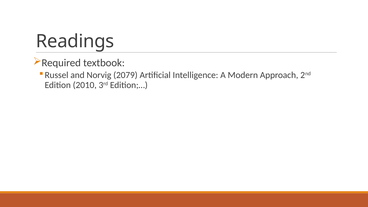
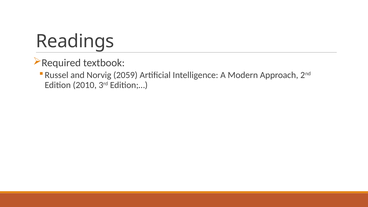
2079: 2079 -> 2059 (125, 75)
